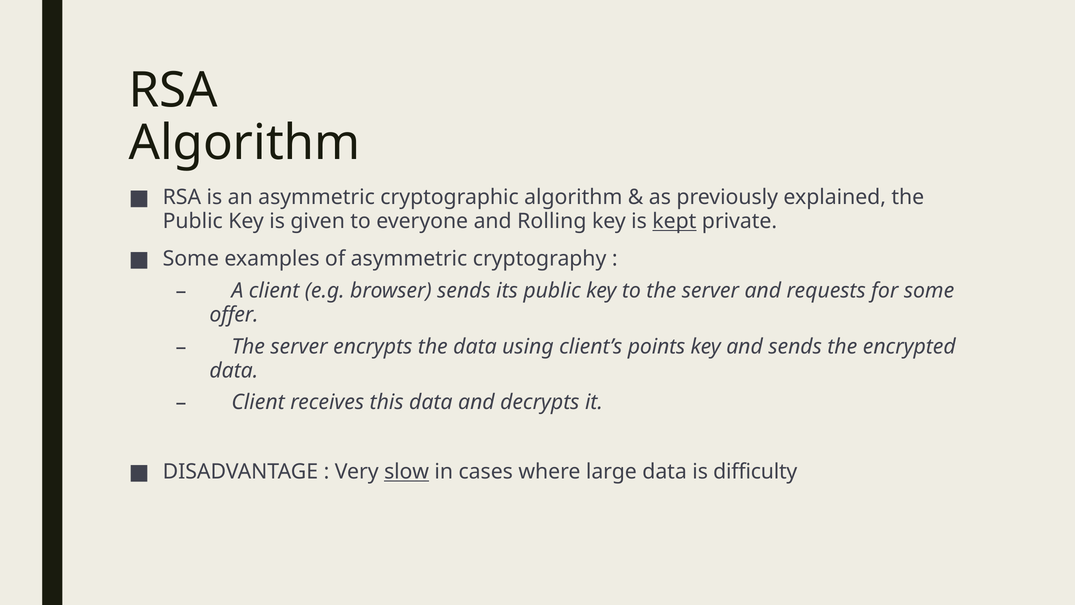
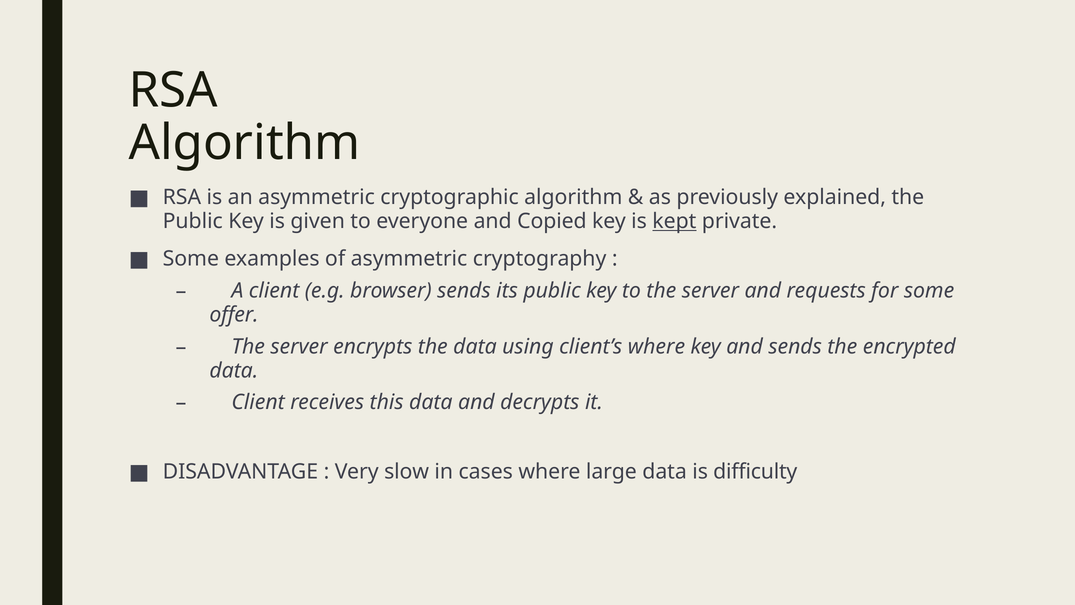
Rolling: Rolling -> Copied (552, 221)
client’s points: points -> where (656, 346)
slow underline: present -> none (407, 472)
